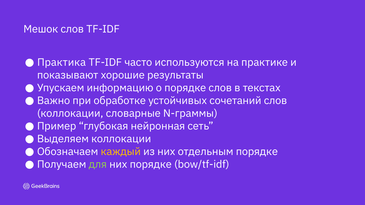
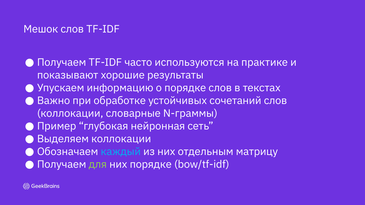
Практика: Практика -> Получаем (62, 62)
каждый colour: yellow -> light blue (121, 152)
отдельным порядке: порядке -> матрицу (257, 152)
